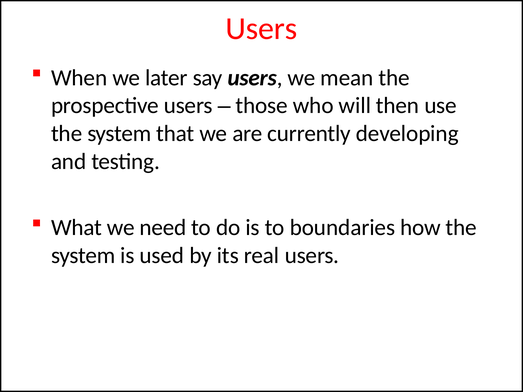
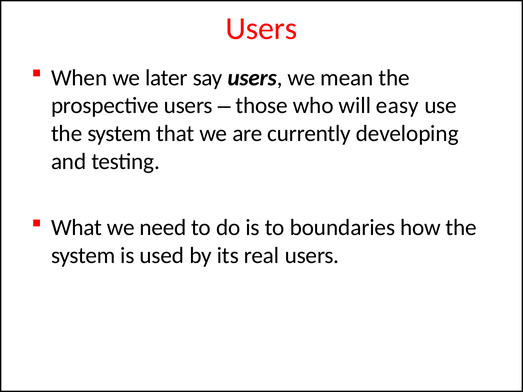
then: then -> easy (397, 106)
